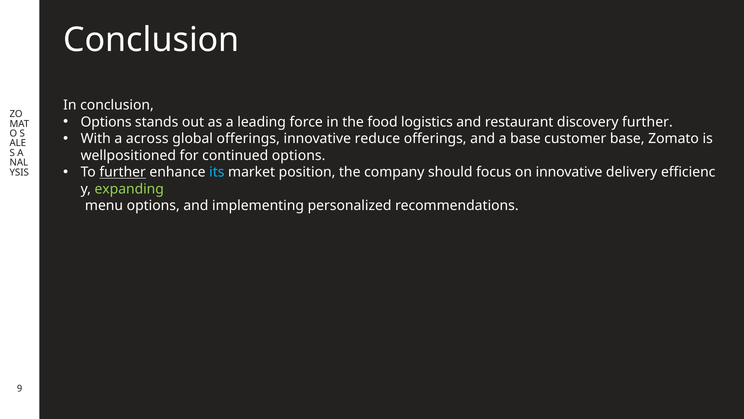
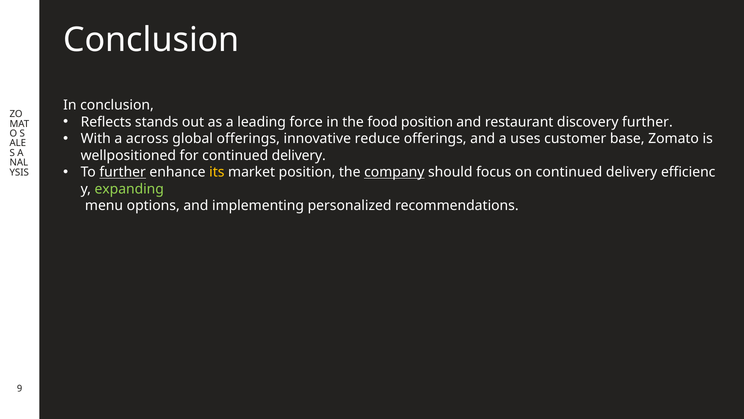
Options: Options -> Reflects (106, 122)
food logistics: logistics -> position (427, 122)
a base: base -> uses (525, 139)
for continued options: options -> delivery (299, 155)
its colour: light blue -> yellow (217, 172)
company underline: none -> present (394, 172)
on innovative: innovative -> continued (569, 172)
